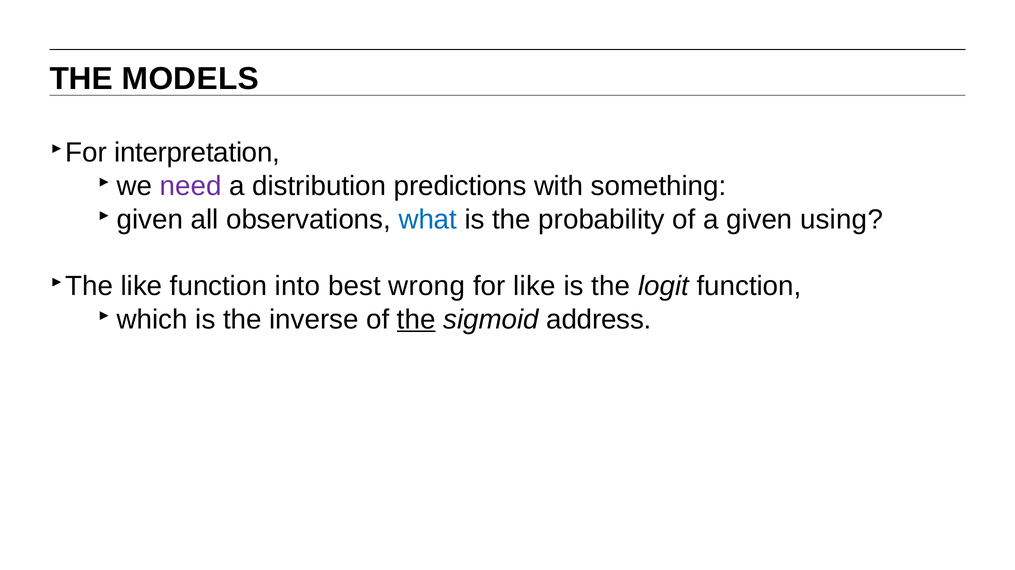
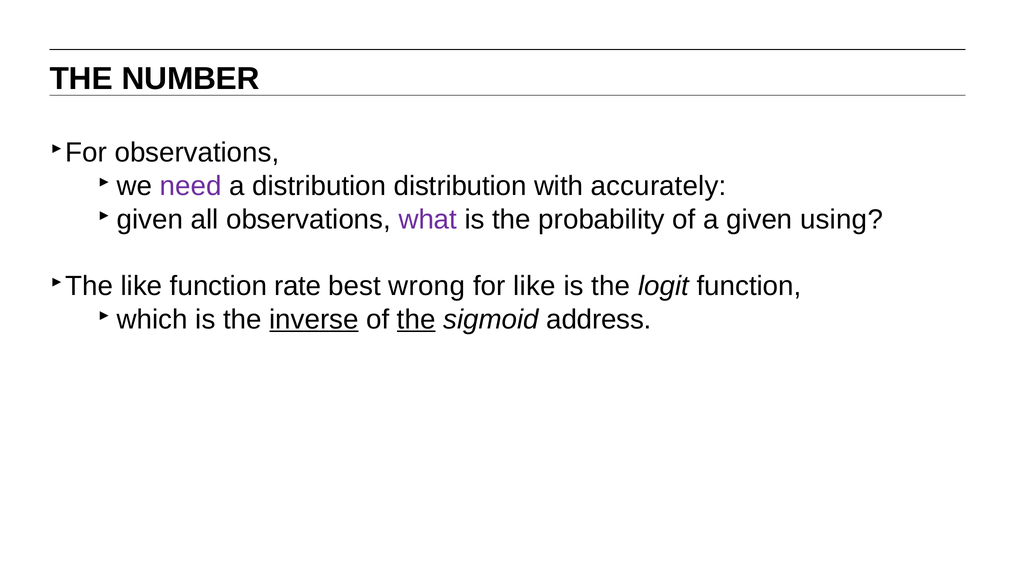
MODELS: MODELS -> NUMBER (191, 79)
interpretation: interpretation -> observations (197, 153)
distribution predictions: predictions -> distribution (460, 186)
something: something -> accurately (659, 186)
what colour: blue -> purple (428, 219)
into: into -> rate (298, 286)
inverse underline: none -> present (314, 319)
